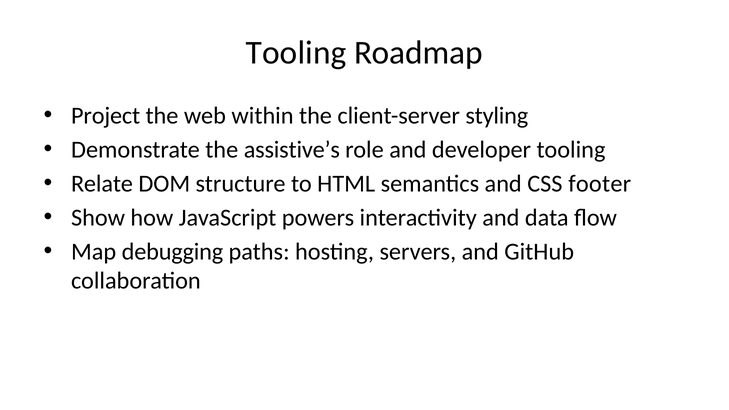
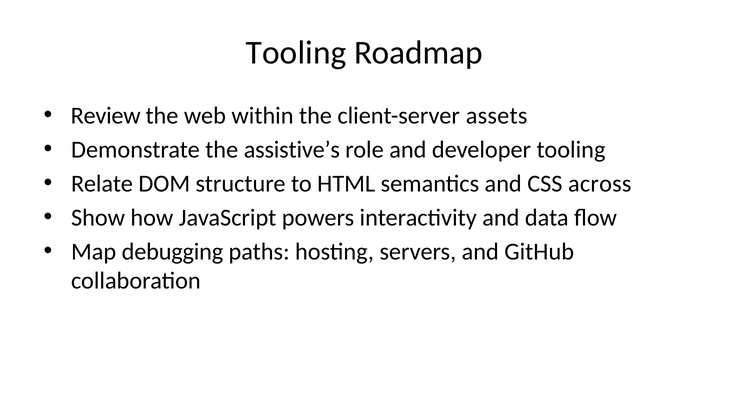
Project: Project -> Review (106, 116)
styling: styling -> assets (497, 116)
footer: footer -> across (600, 184)
